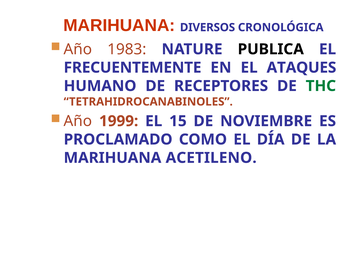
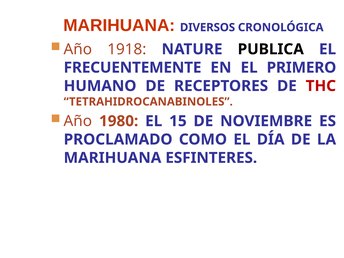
1983: 1983 -> 1918 (127, 49)
ATAQUES: ATAQUES -> PRIMERO (301, 68)
THC colour: green -> red (321, 86)
1999: 1999 -> 1980 (119, 121)
ACETILENO: ACETILENO -> ESFINTERES (211, 158)
